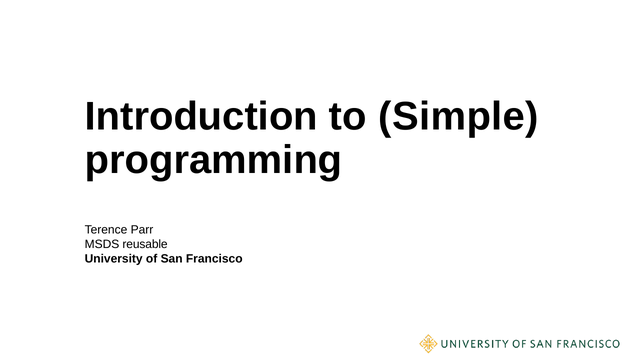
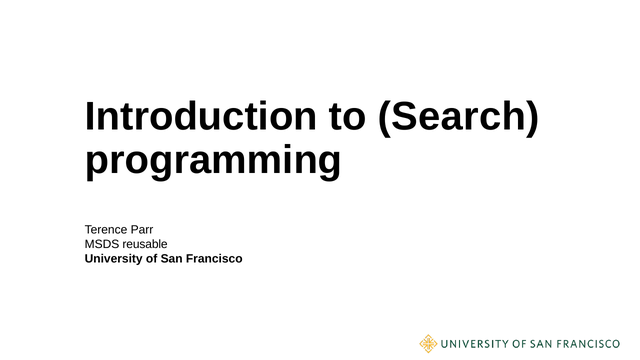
Simple: Simple -> Search (459, 117)
